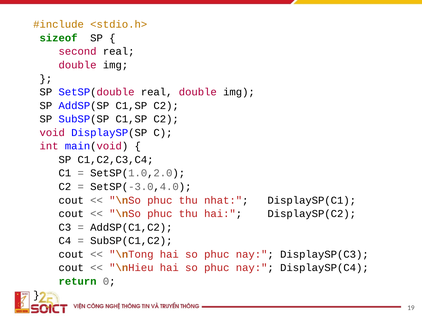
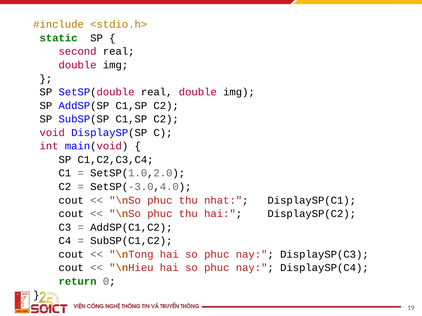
sizeof: sizeof -> static (59, 38)
